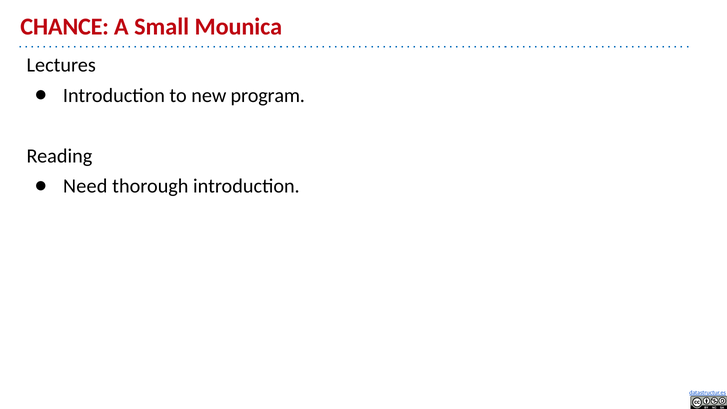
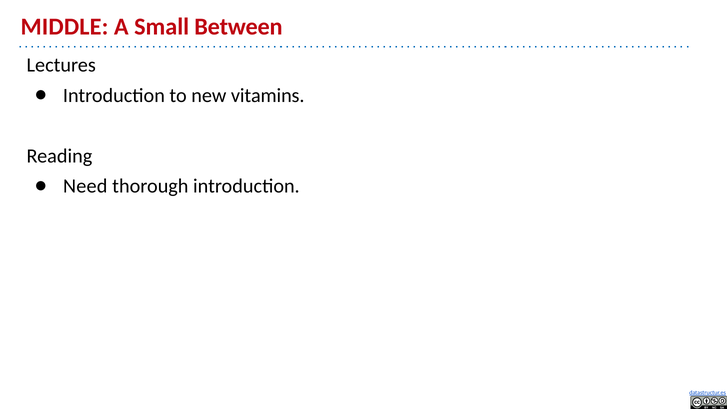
CHANCE: CHANCE -> MIDDLE (64, 27)
Mounica: Mounica -> Between (238, 27)
program: program -> vitamins (268, 95)
